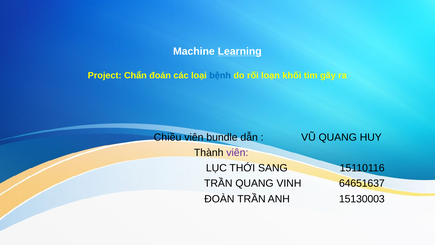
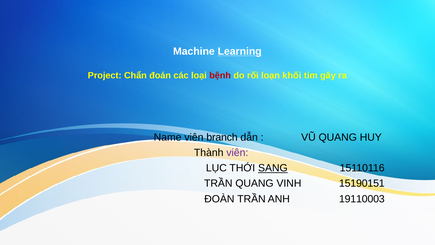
bệnh colour: blue -> red (220, 75)
Chiều: Chiều -> Name (168, 137)
bundle: bundle -> branch (222, 137)
SANG underline: none -> present (273, 168)
64651637: 64651637 -> 15190151 (362, 183)
15130003: 15130003 -> 19110003 (362, 199)
